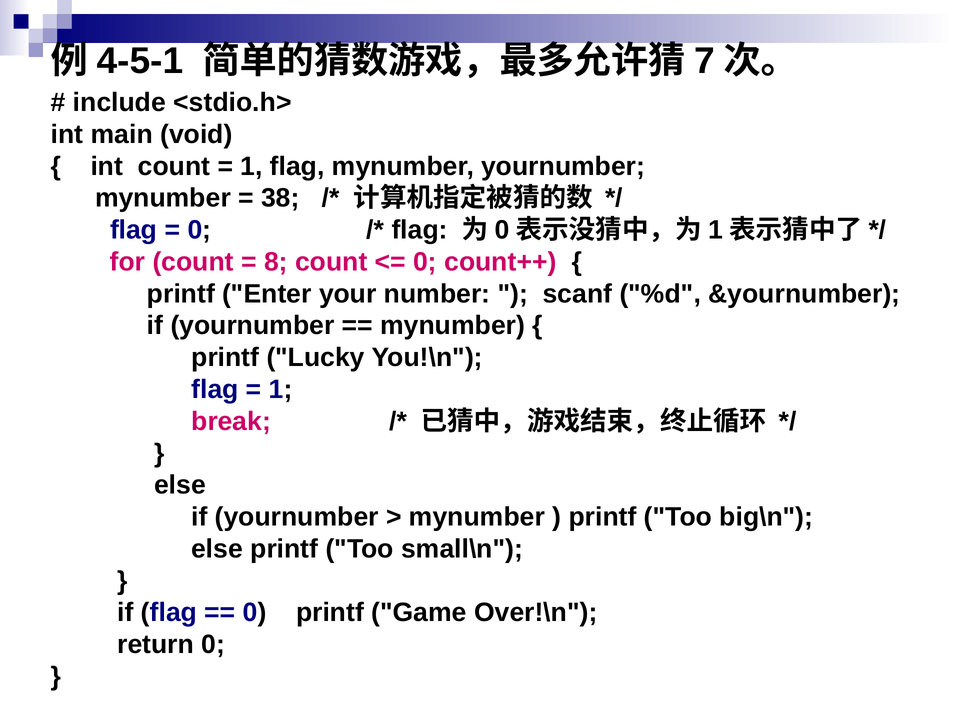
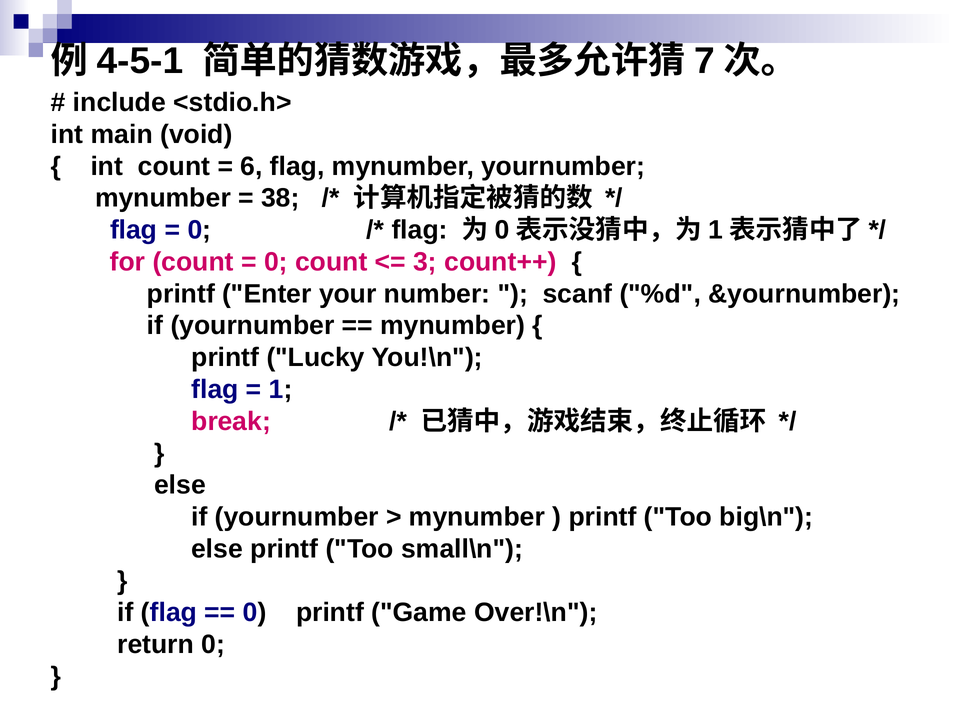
1: 1 -> 6 (252, 166)
8: 8 -> 0 (276, 262)
0: 0 -> 3 (425, 262)
